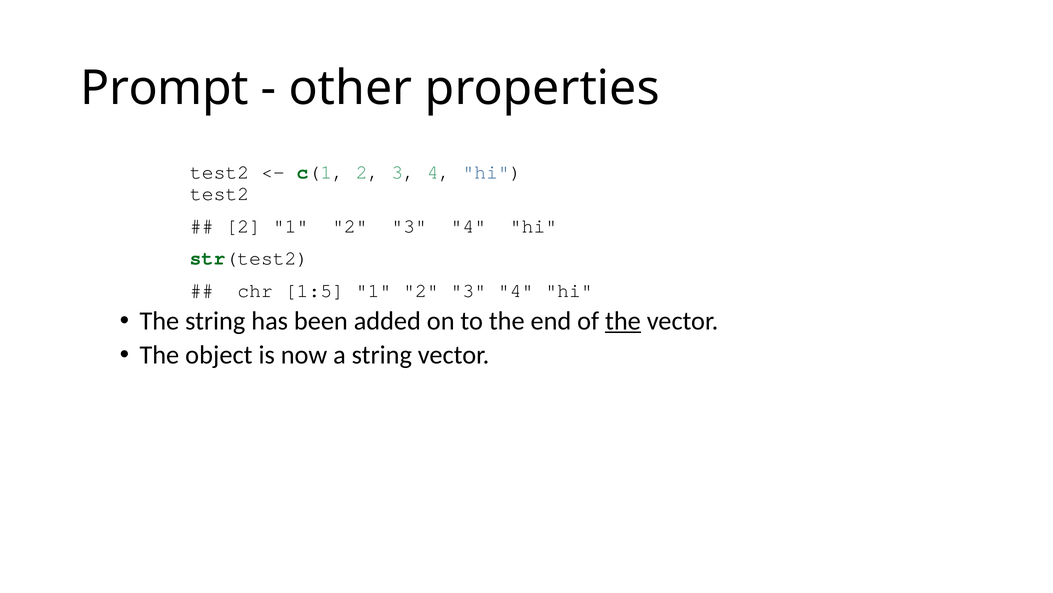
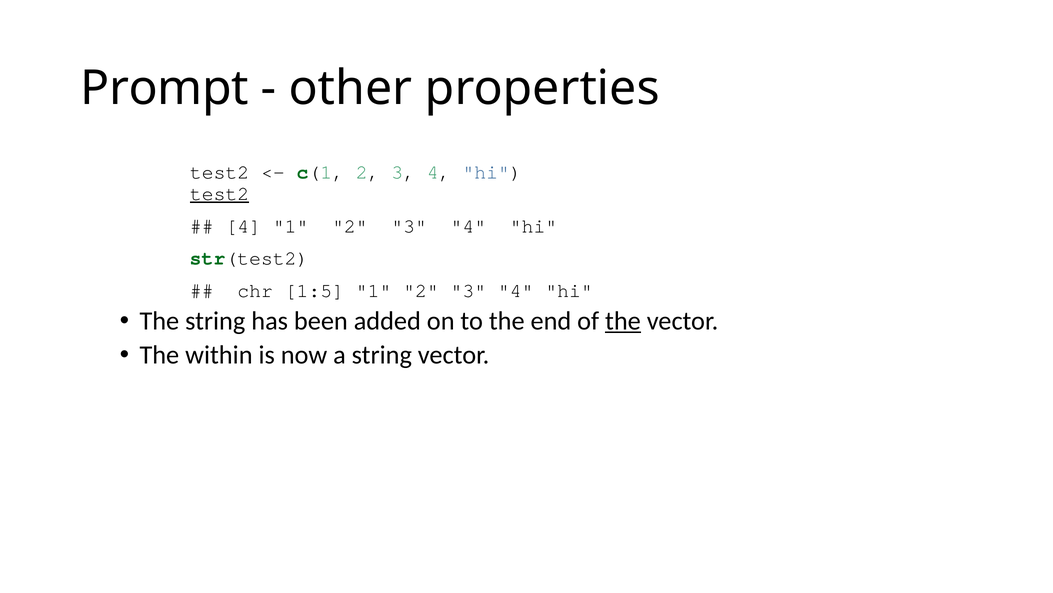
test2 underline: none -> present (220, 194)
2: 2 -> 4 (243, 226)
object: object -> within (219, 355)
